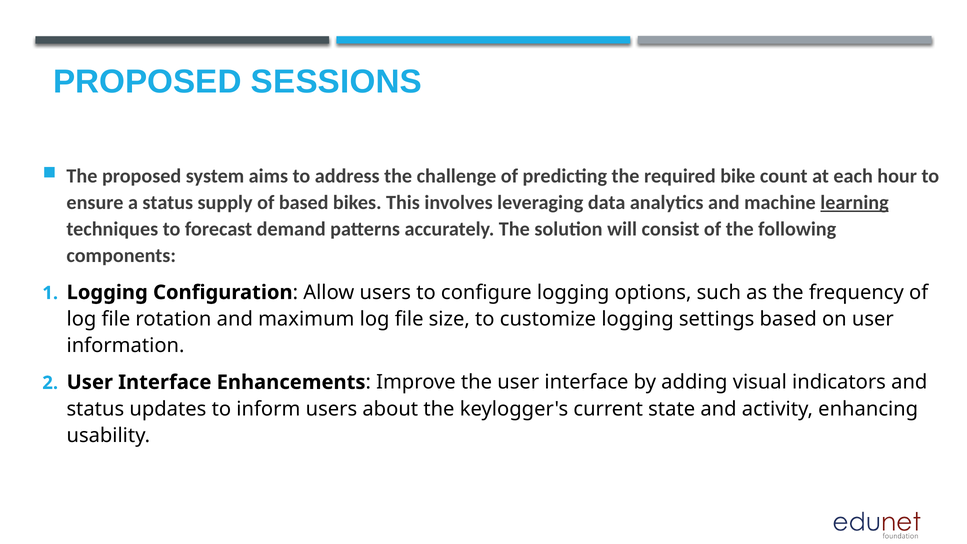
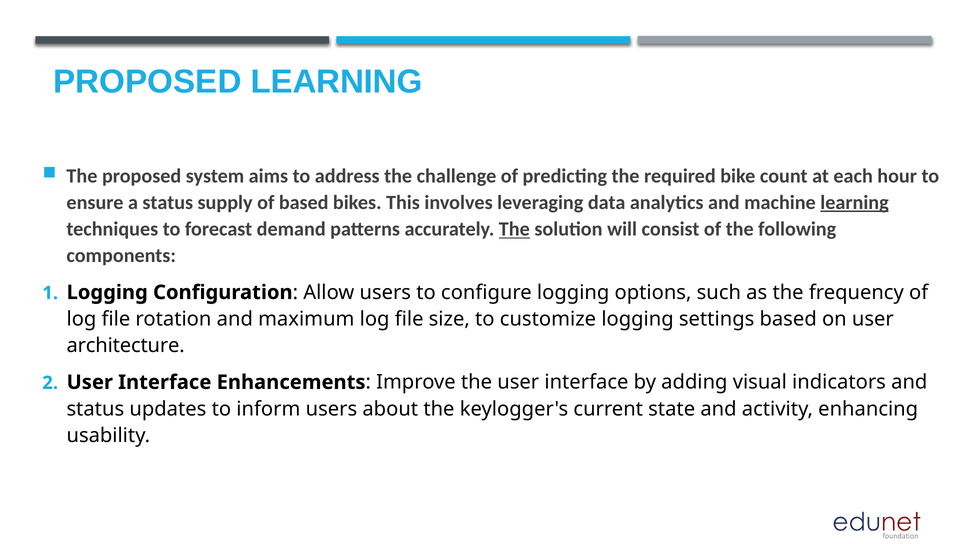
PROPOSED SESSIONS: SESSIONS -> LEARNING (337, 82)
The underline: none -> present (514, 229)
information: information -> architecture (126, 346)
